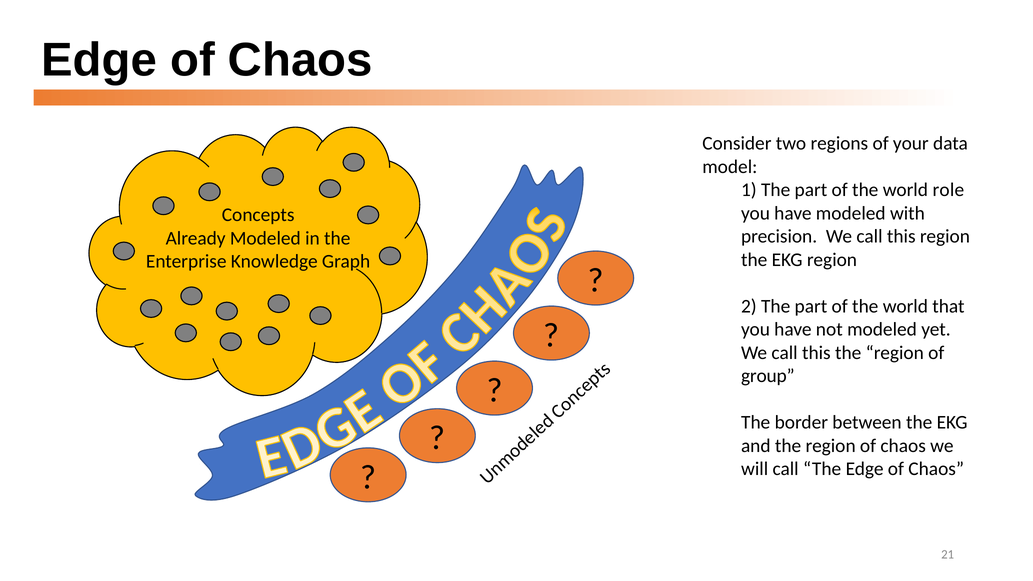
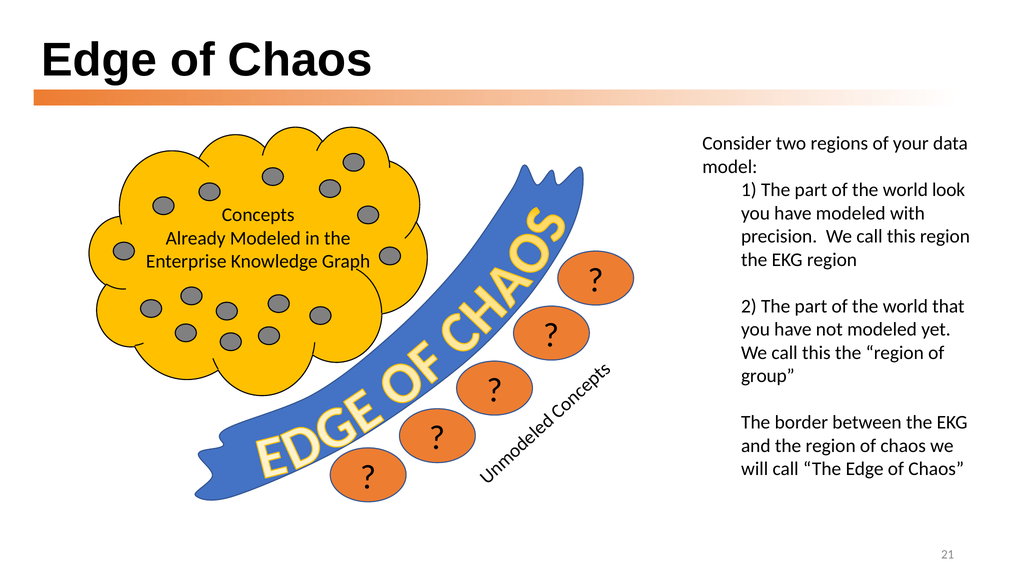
role: role -> look (949, 190)
